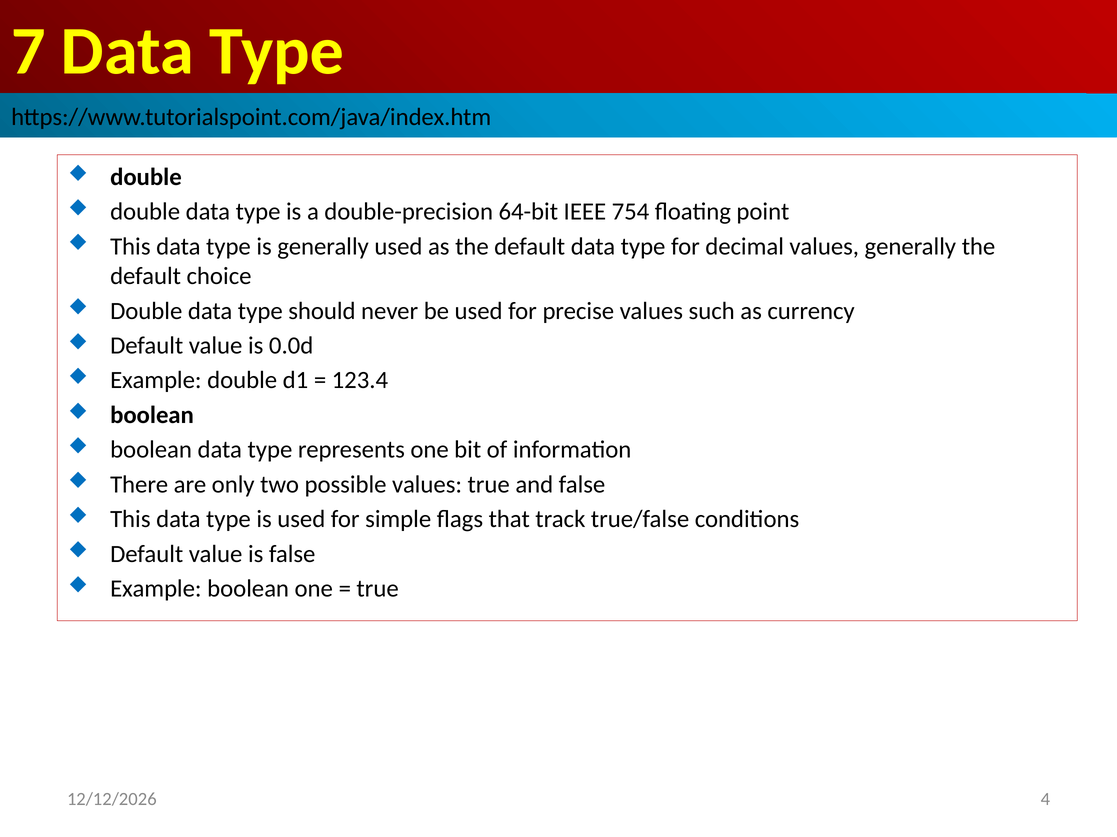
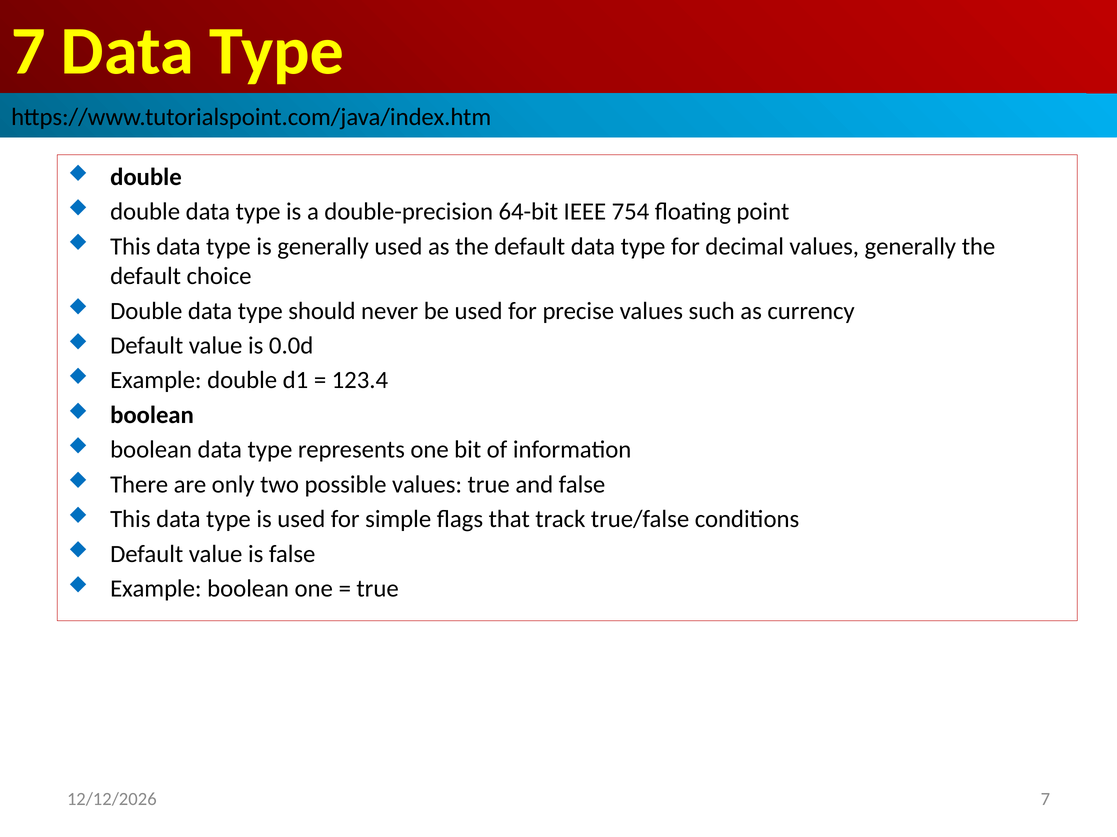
4: 4 -> 7 (1045, 800)
